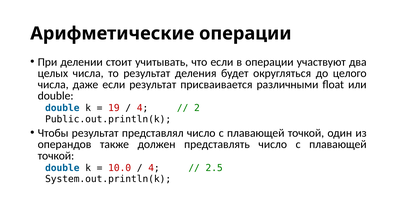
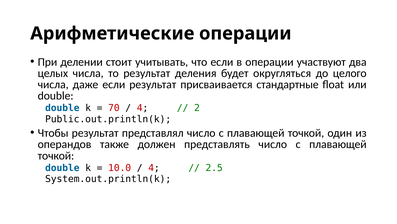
различными: различными -> стандартные (288, 84)
19: 19 -> 70 (114, 108)
